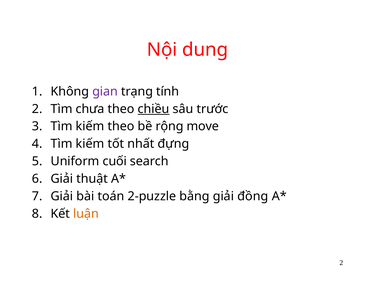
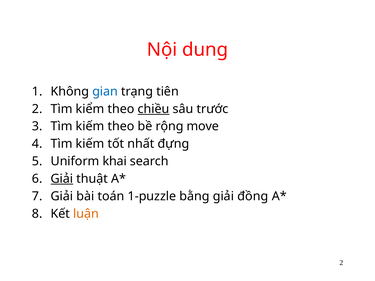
gian colour: purple -> blue (105, 91)
tính: tính -> tiên (168, 91)
chưa: chưa -> kiểm (90, 109)
cuối: cuối -> khai (115, 161)
Giải underline: none -> present (62, 179)
2-puzzle: 2-puzzle -> 1-puzzle (152, 196)
